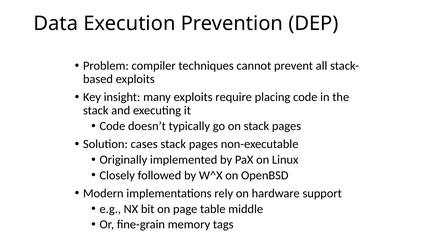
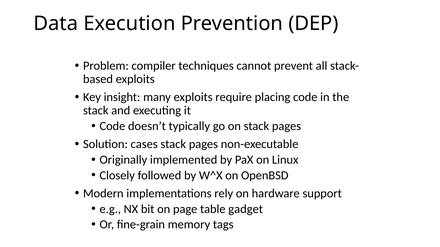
middle: middle -> gadget (246, 209)
